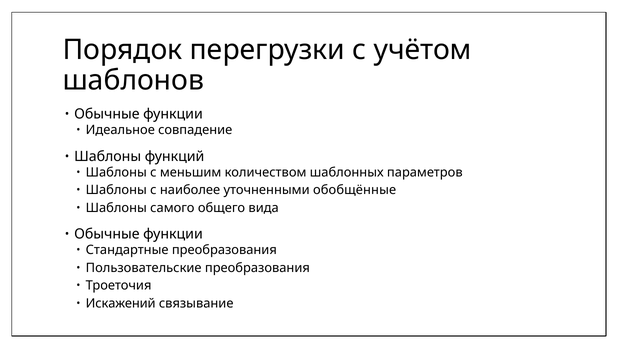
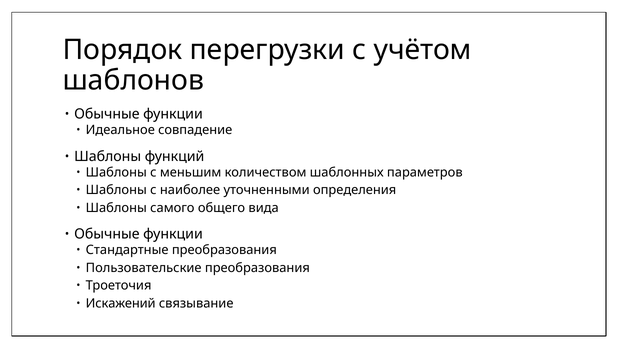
обобщённые: обобщённые -> определения (355, 190)
